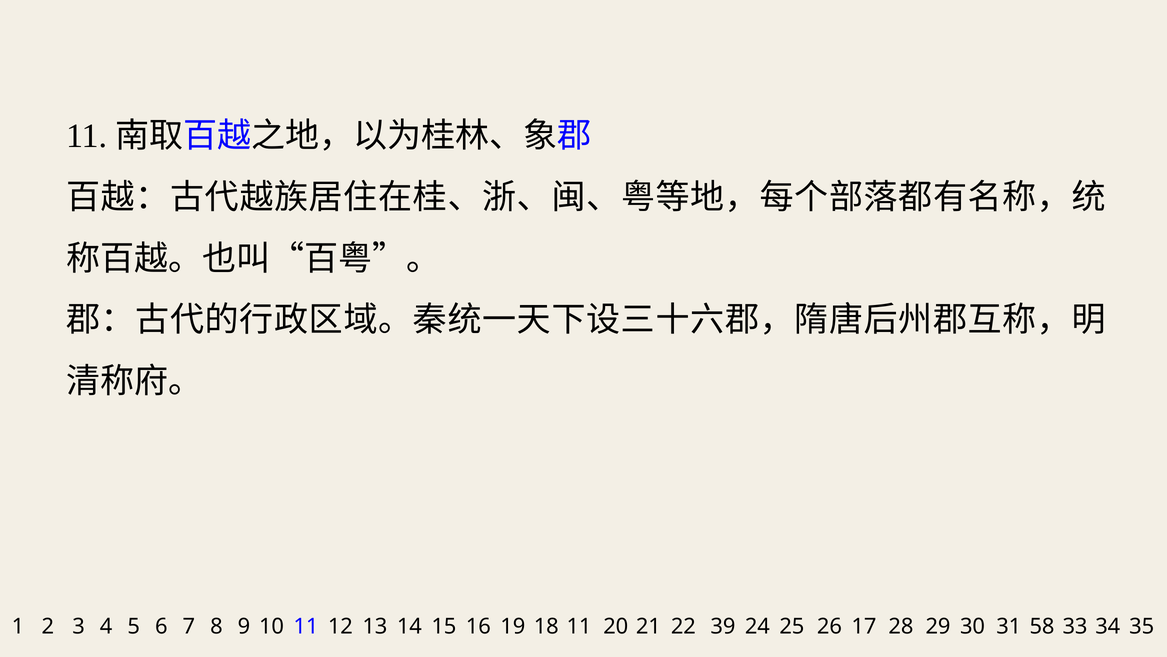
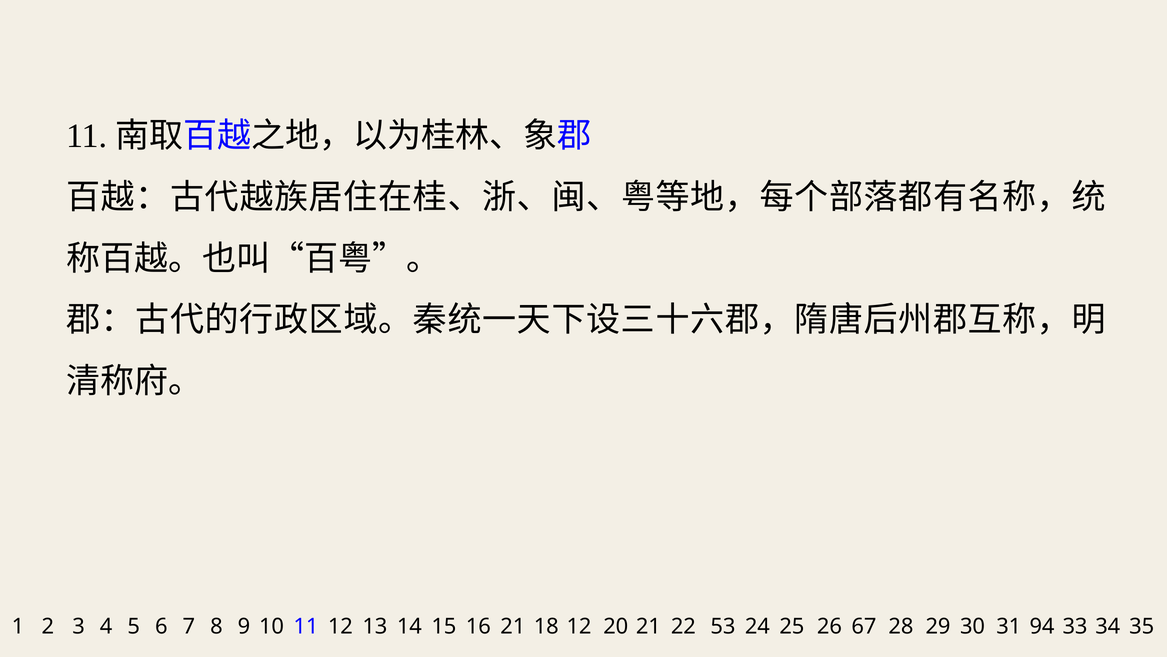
16 19: 19 -> 21 (513, 626)
18 11: 11 -> 12 (579, 626)
39: 39 -> 53 (723, 626)
17: 17 -> 67 (864, 626)
58: 58 -> 94 (1042, 626)
